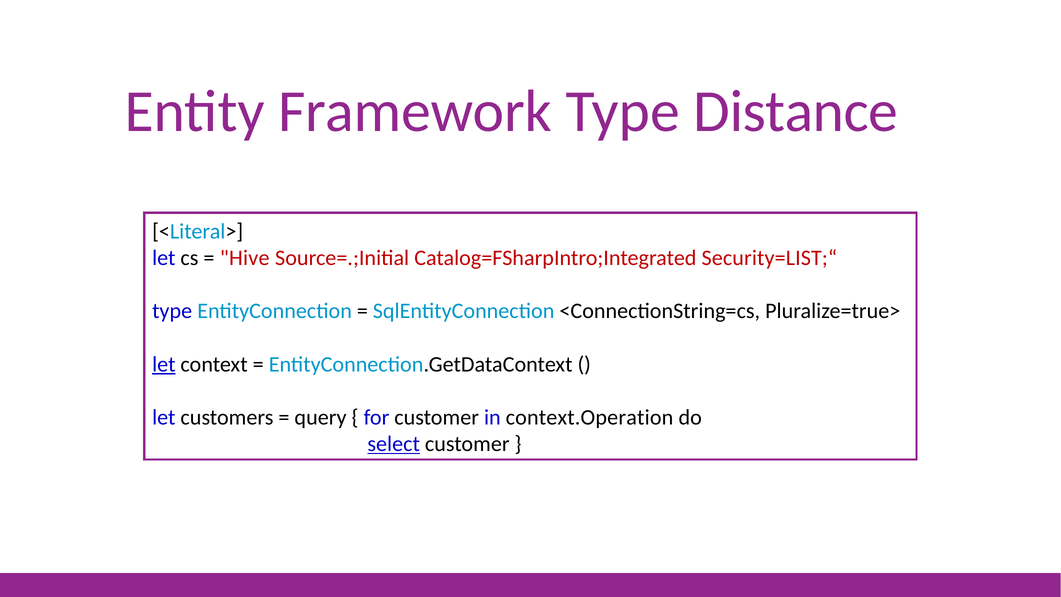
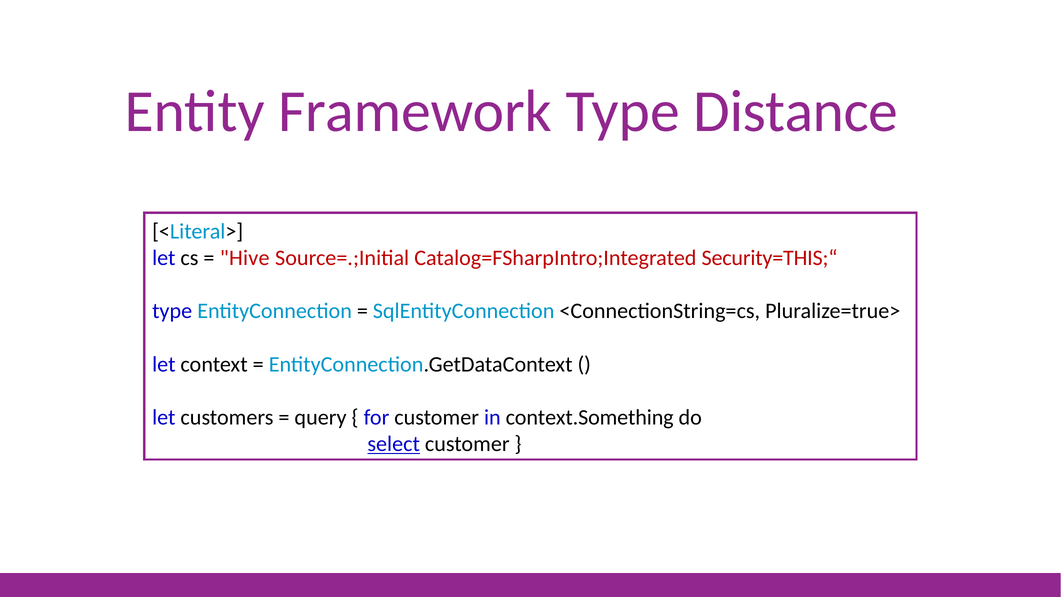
Security=LIST;“: Security=LIST;“ -> Security=THIS;“ (770, 258)
let underline: present -> none (164, 364)
context.Operation: context.Operation -> context.Something (590, 417)
